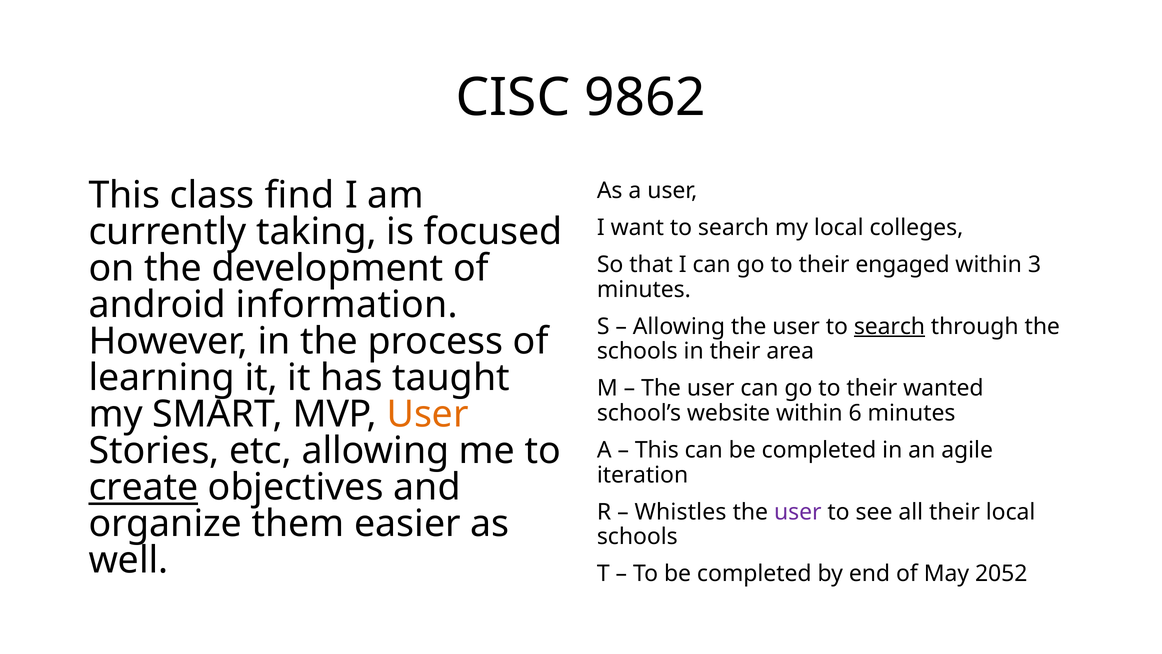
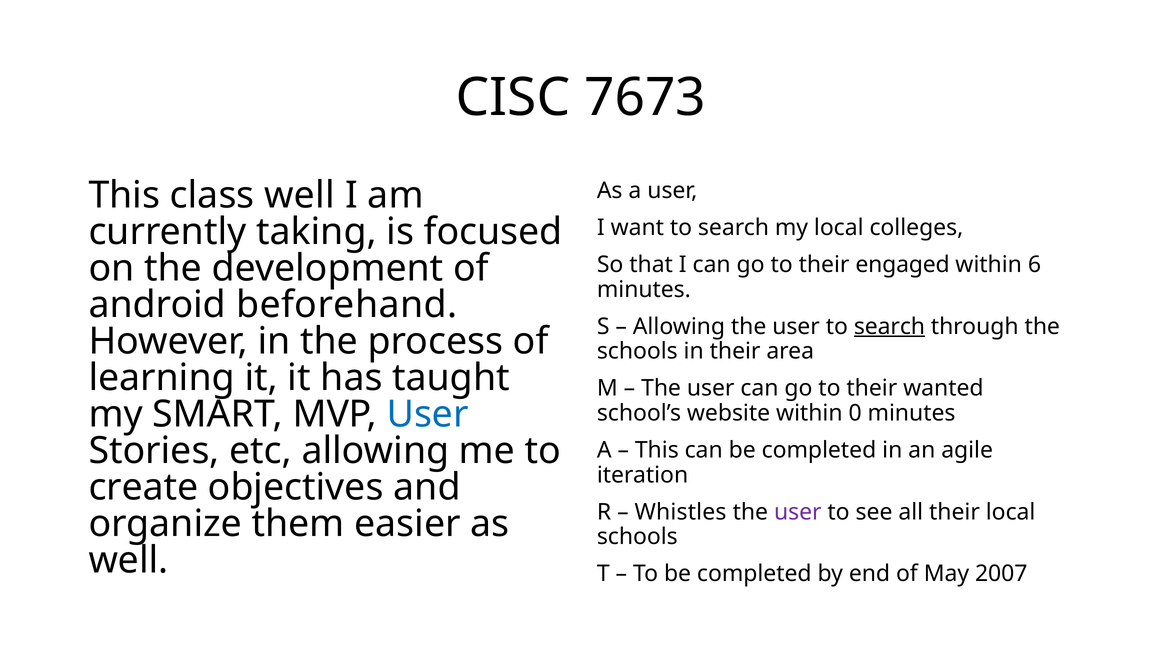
9862: 9862 -> 7673 (645, 98)
class find: find -> well (300, 195)
3: 3 -> 6 (1035, 265)
information: information -> beforehand (347, 305)
User colour: orange -> blue (428, 414)
6: 6 -> 0 (855, 413)
create underline: present -> none (143, 487)
2052: 2052 -> 2007 (1001, 574)
